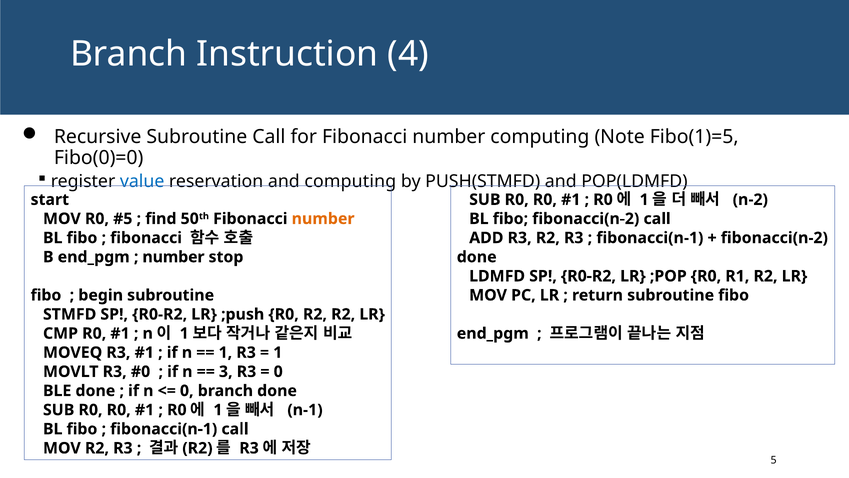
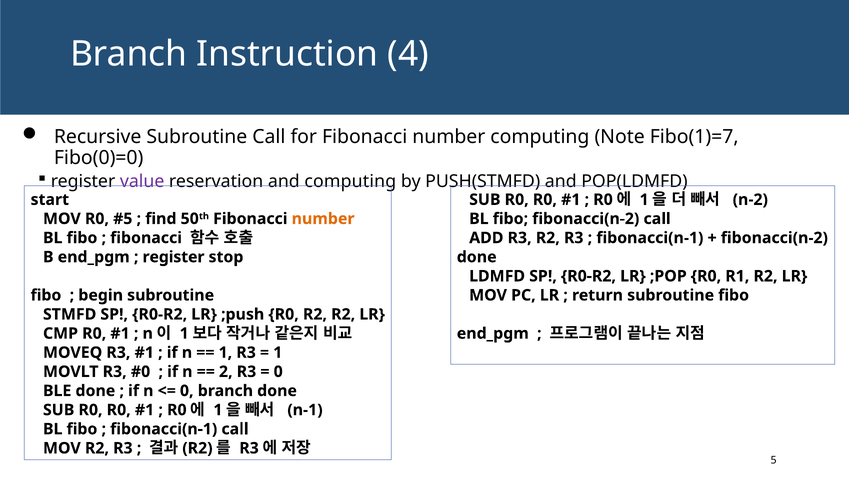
Fibo(1)=5: Fibo(1)=5 -> Fibo(1)=7 (694, 137)
value colour: blue -> purple (142, 181)
number: number -> register (173, 257)
3: 3 -> 2 (226, 371)
